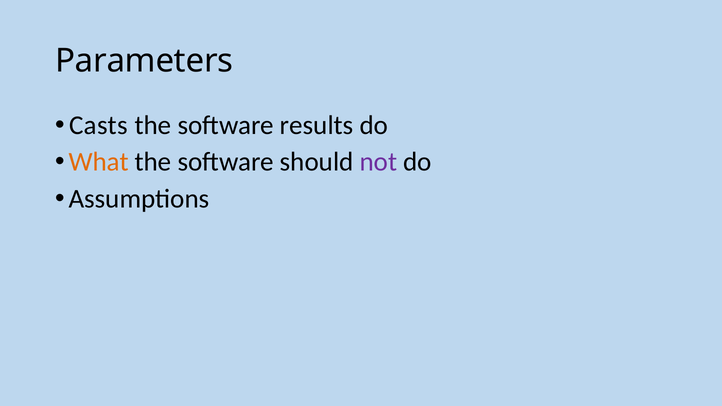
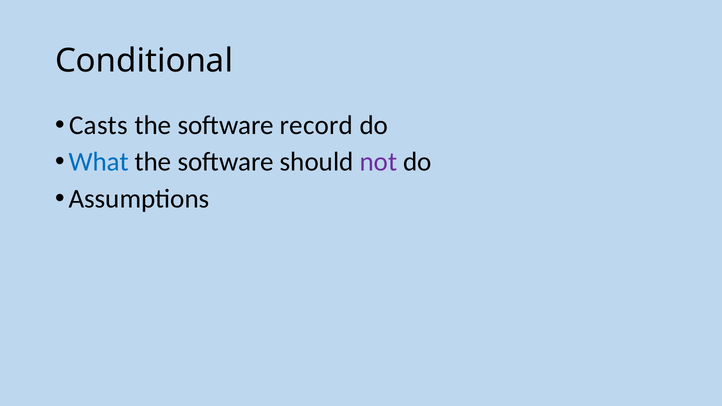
Parameters: Parameters -> Conditional (144, 61)
results: results -> record (316, 125)
What colour: orange -> blue (99, 162)
